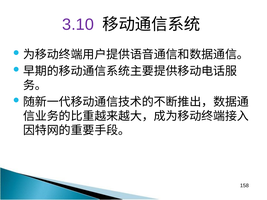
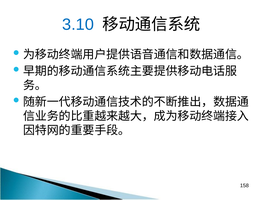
3.10 colour: purple -> blue (78, 25)
